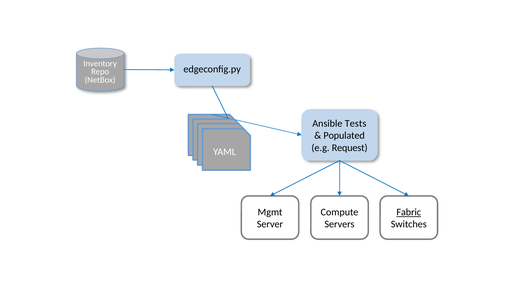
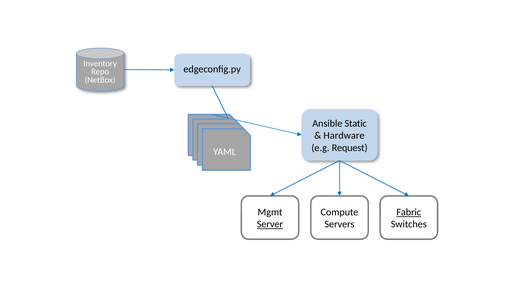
Tests: Tests -> Static (356, 123)
Populated: Populated -> Hardware (344, 136)
Server underline: none -> present (270, 224)
